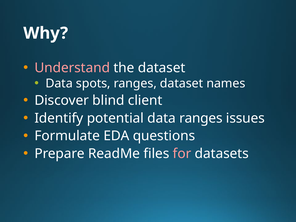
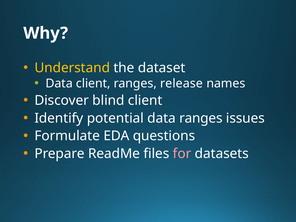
Understand colour: pink -> yellow (72, 68)
Data spots: spots -> client (93, 83)
ranges dataset: dataset -> release (182, 83)
